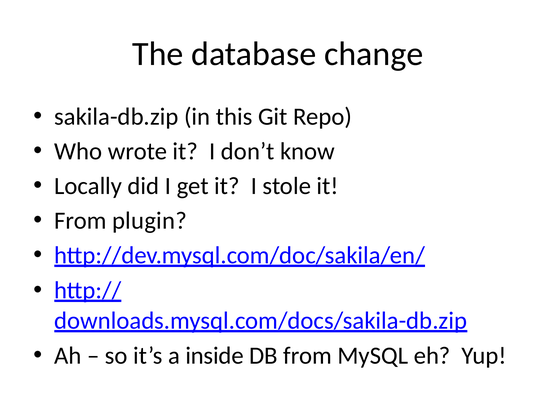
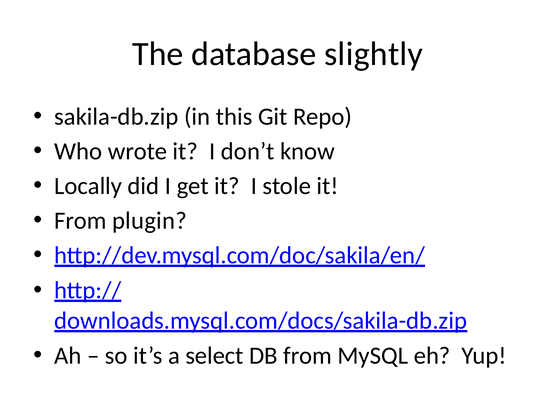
change: change -> slightly (374, 54)
inside: inside -> select (214, 356)
